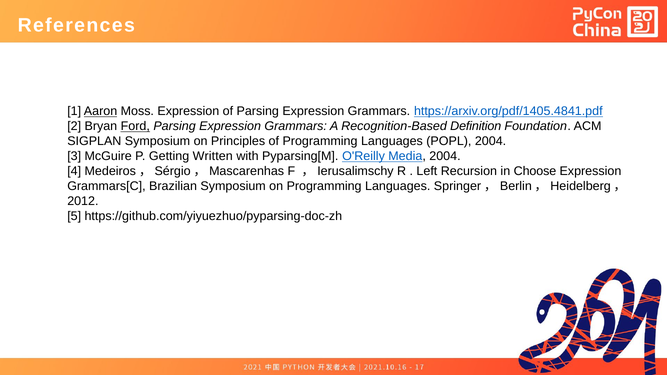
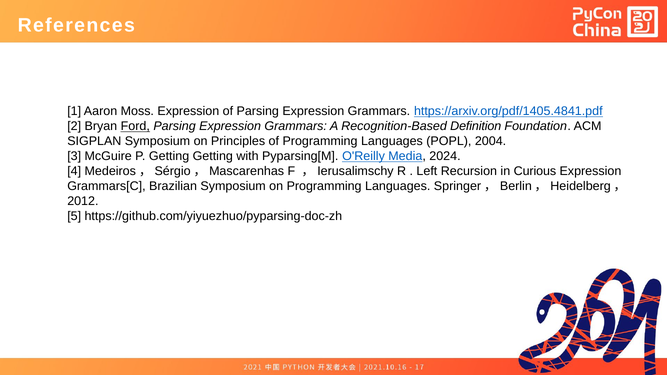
Aaron underline: present -> none (101, 111)
Getting Written: Written -> Getting (213, 156)
Media 2004: 2004 -> 2024 (445, 156)
Choose: Choose -> Curious (535, 171)
